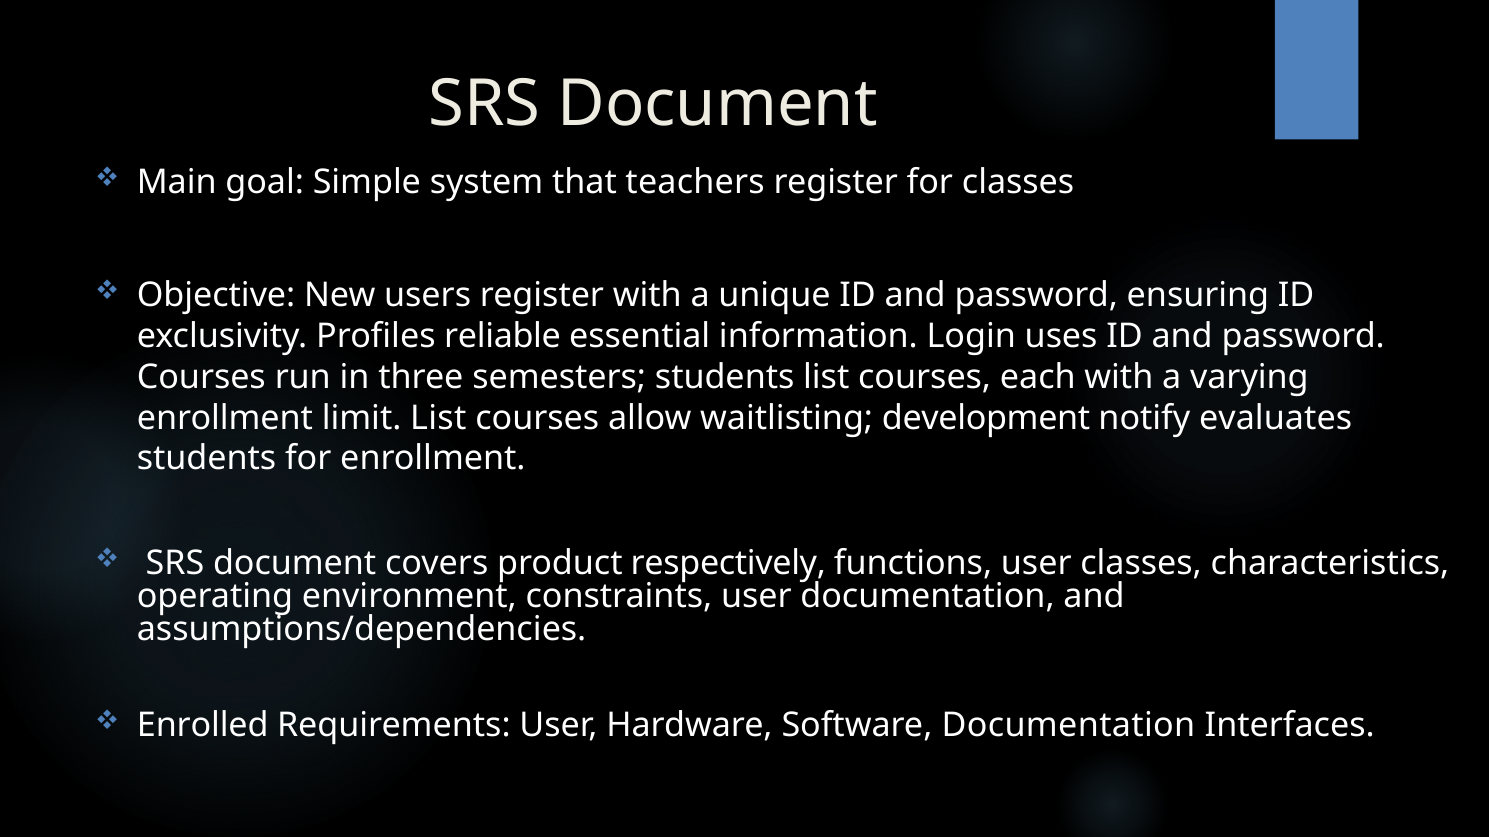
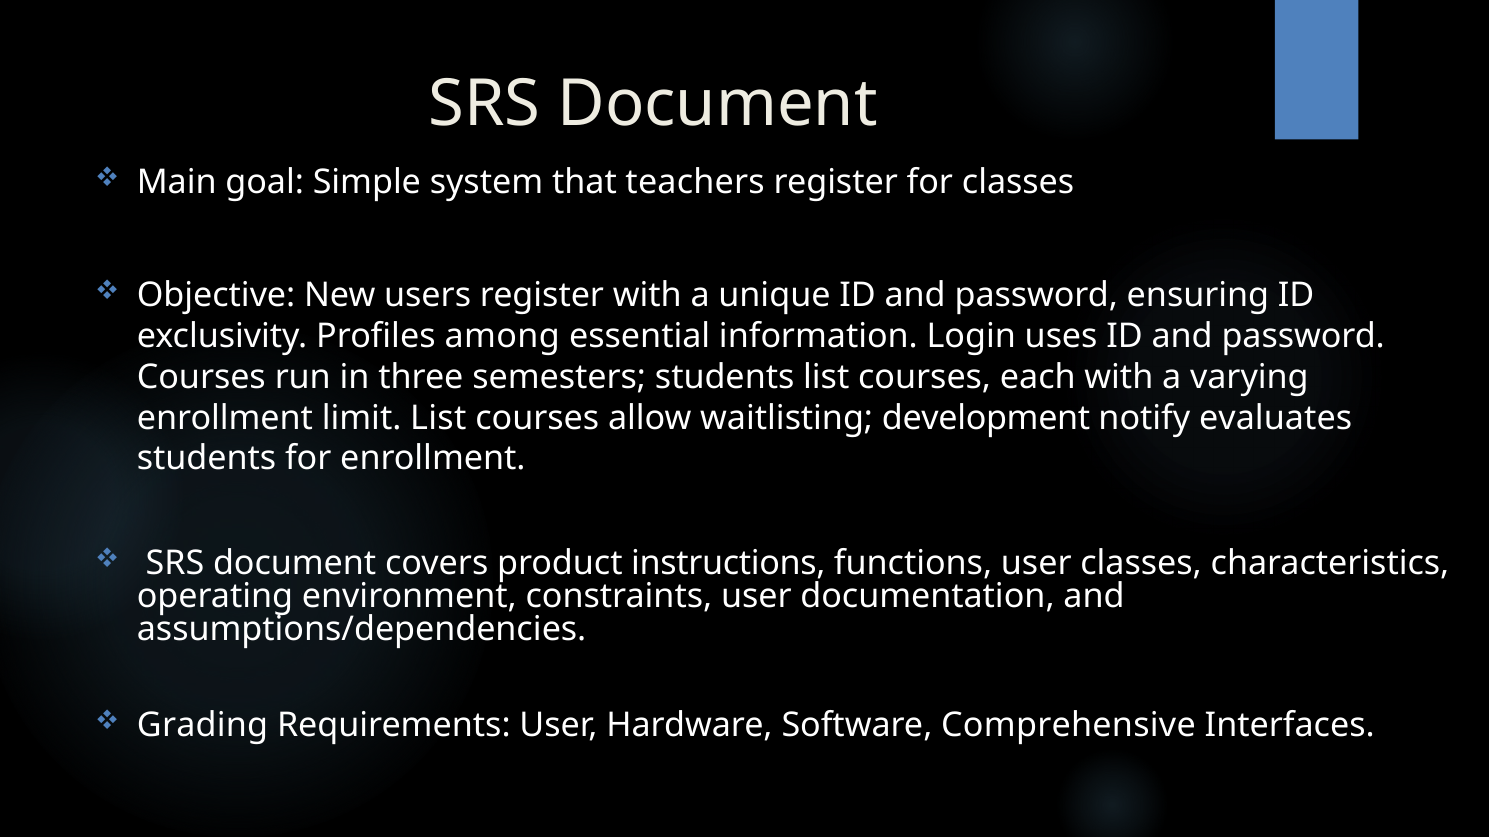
reliable: reliable -> among (502, 336)
respectively: respectively -> instructions (728, 564)
Enrolled: Enrolled -> Grading (203, 726)
Software Documentation: Documentation -> Comprehensive (1068, 726)
